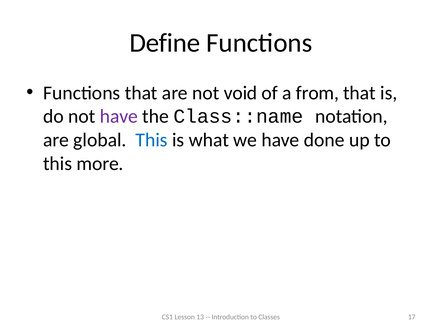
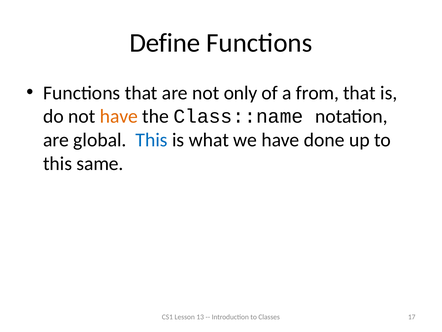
void: void -> only (241, 93)
have colour: purple -> orange (119, 116)
more: more -> same (100, 163)
